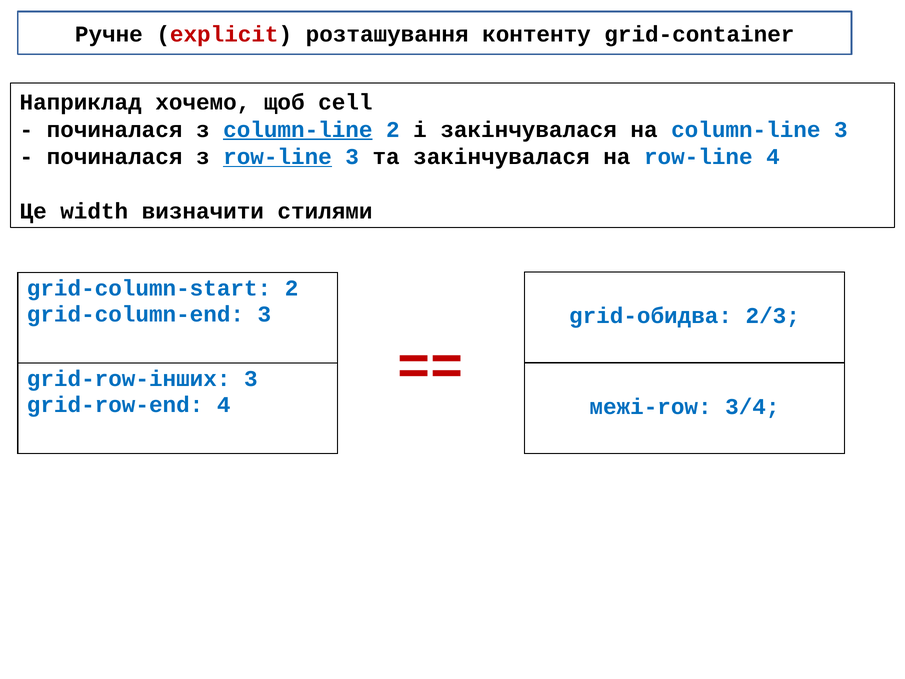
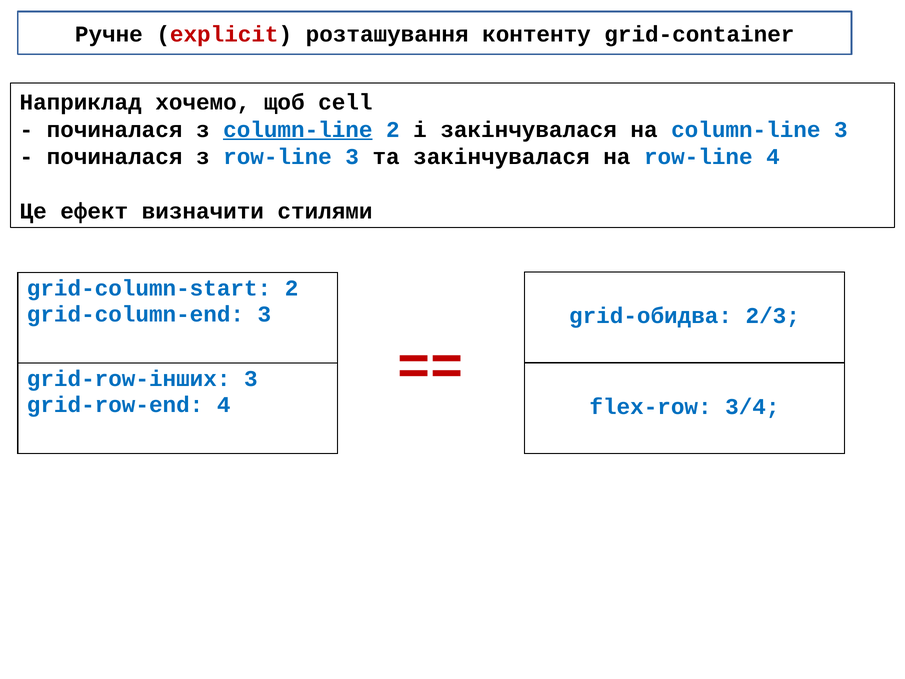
row-line underline: present -> none (277, 157)
width: width -> ефект (94, 211)
межі-row: межі-row -> flex-row (651, 407)
